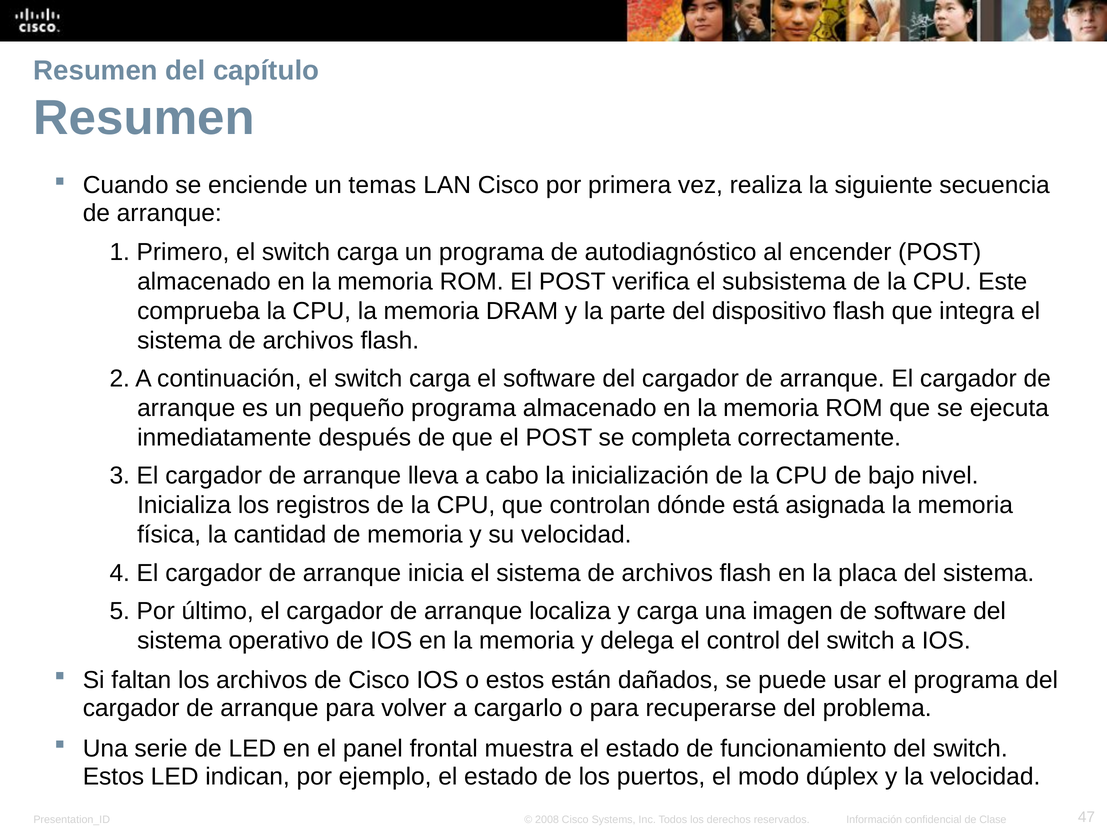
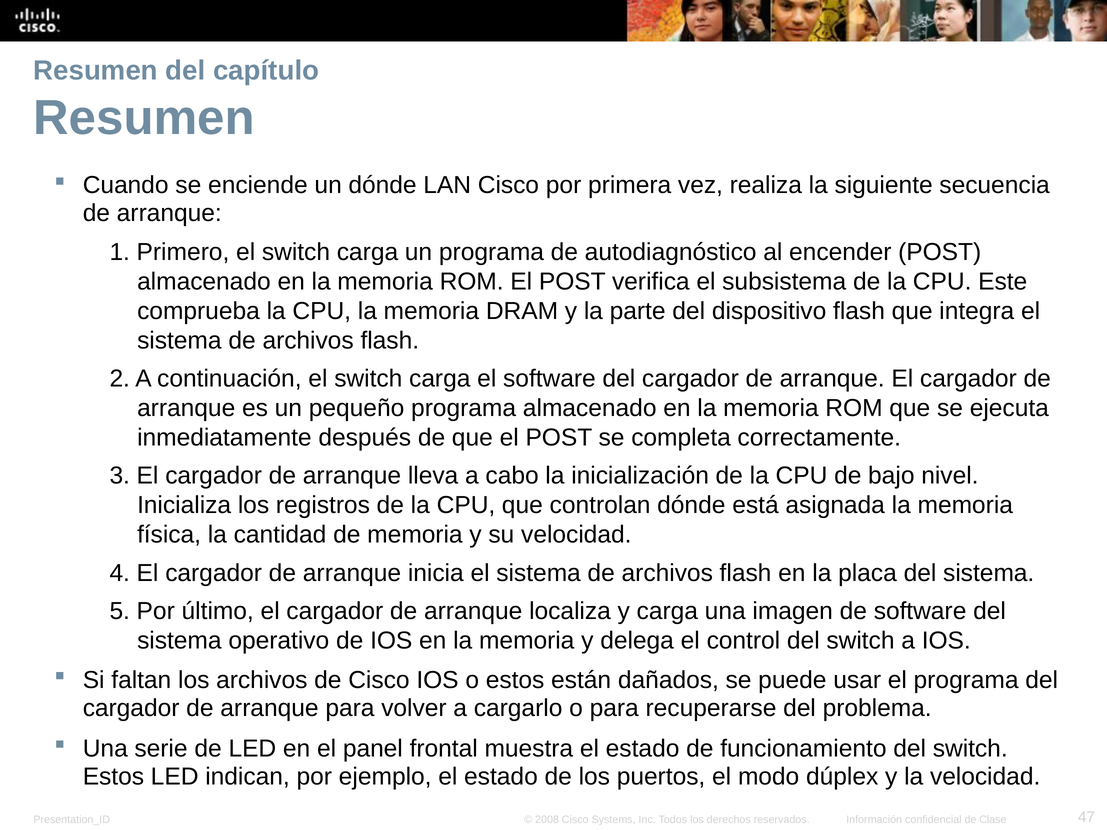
un temas: temas -> dónde (382, 185)
